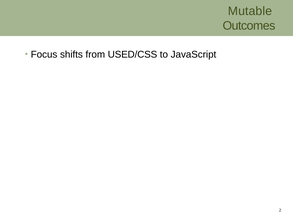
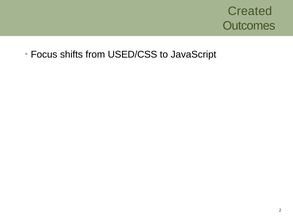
Mutable: Mutable -> Created (250, 11)
